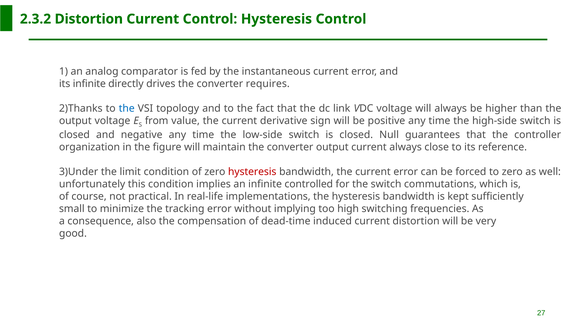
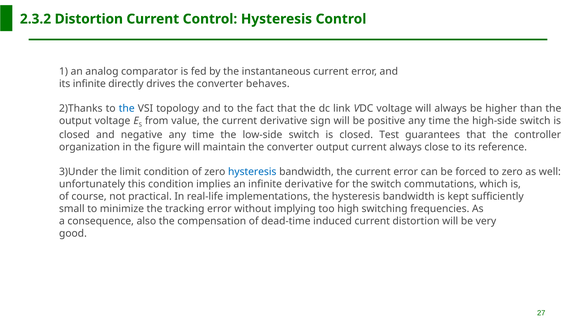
requires: requires -> behaves (268, 84)
Null: Null -> Test (389, 135)
hysteresis colour: red -> blue (252, 172)
infinite controlled: controlled -> derivative (309, 184)
